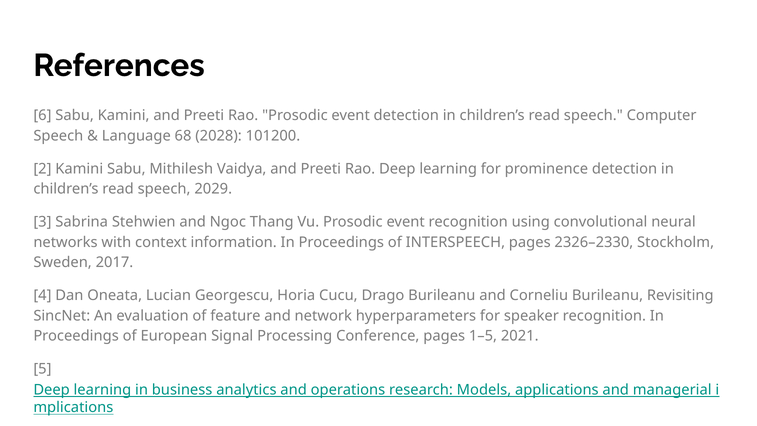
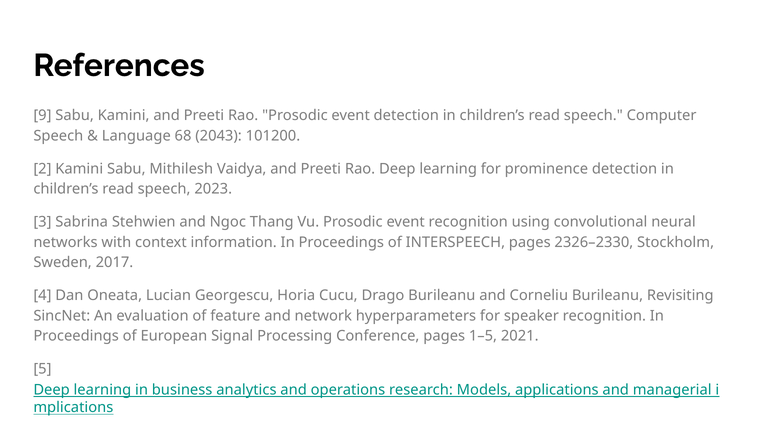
6: 6 -> 9 (42, 115)
2028: 2028 -> 2043 (219, 136)
2029: 2029 -> 2023 (213, 189)
